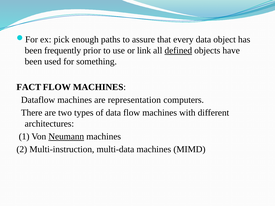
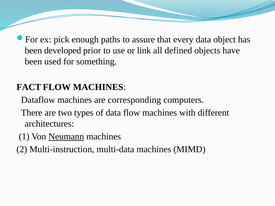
frequently: frequently -> developed (63, 51)
defined underline: present -> none (178, 51)
representation: representation -> corresponding (134, 100)
